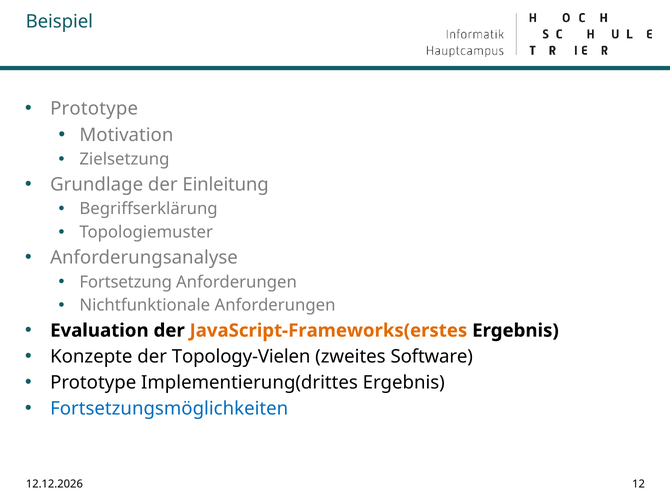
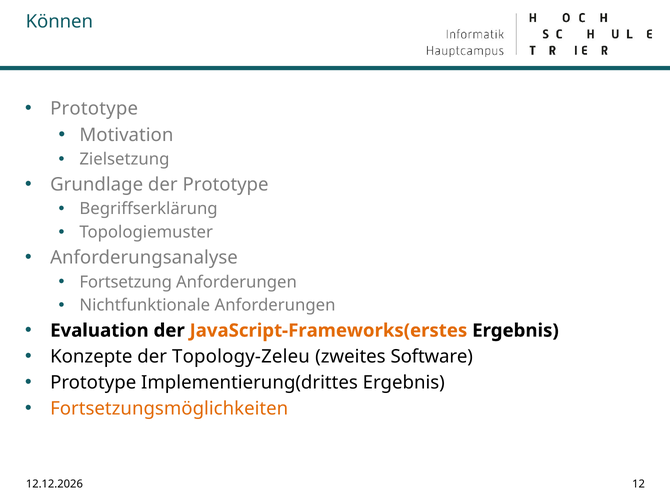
Beispiel: Beispiel -> Können (59, 21)
der Einleitung: Einleitung -> Prototype (226, 184)
Topology-Vielen: Topology-Vielen -> Topology-Zeleu (241, 356)
Fortsetzungsmöglichkeiten colour: blue -> orange (169, 408)
